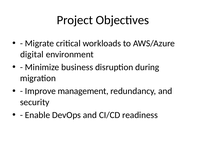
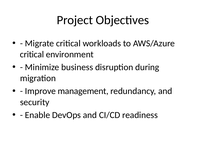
digital: digital -> critical (32, 54)
